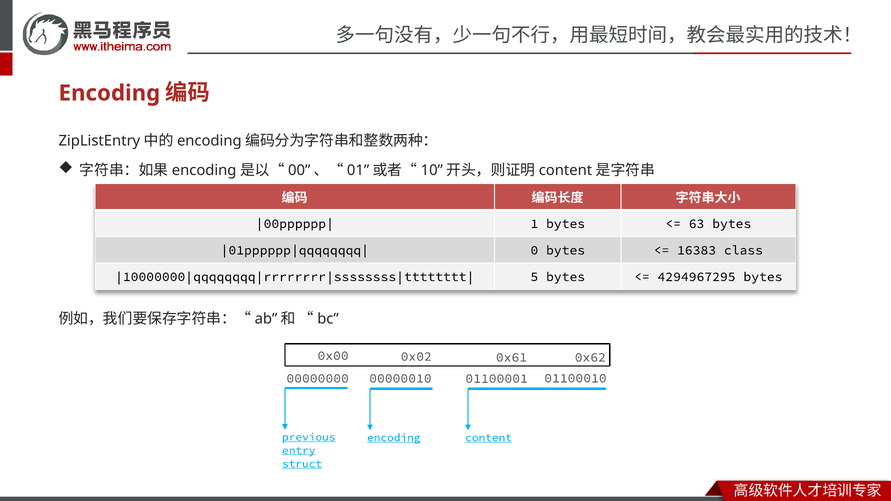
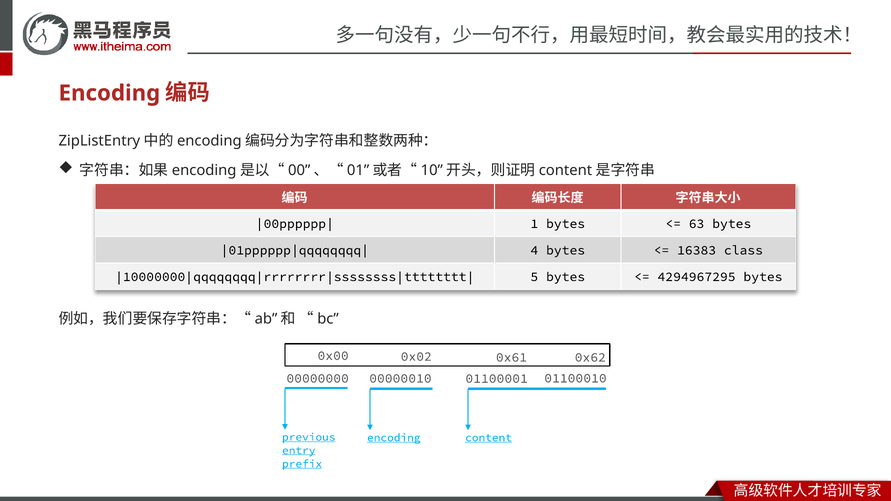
0: 0 -> 4 (534, 250)
struct: struct -> prefix (302, 464)
